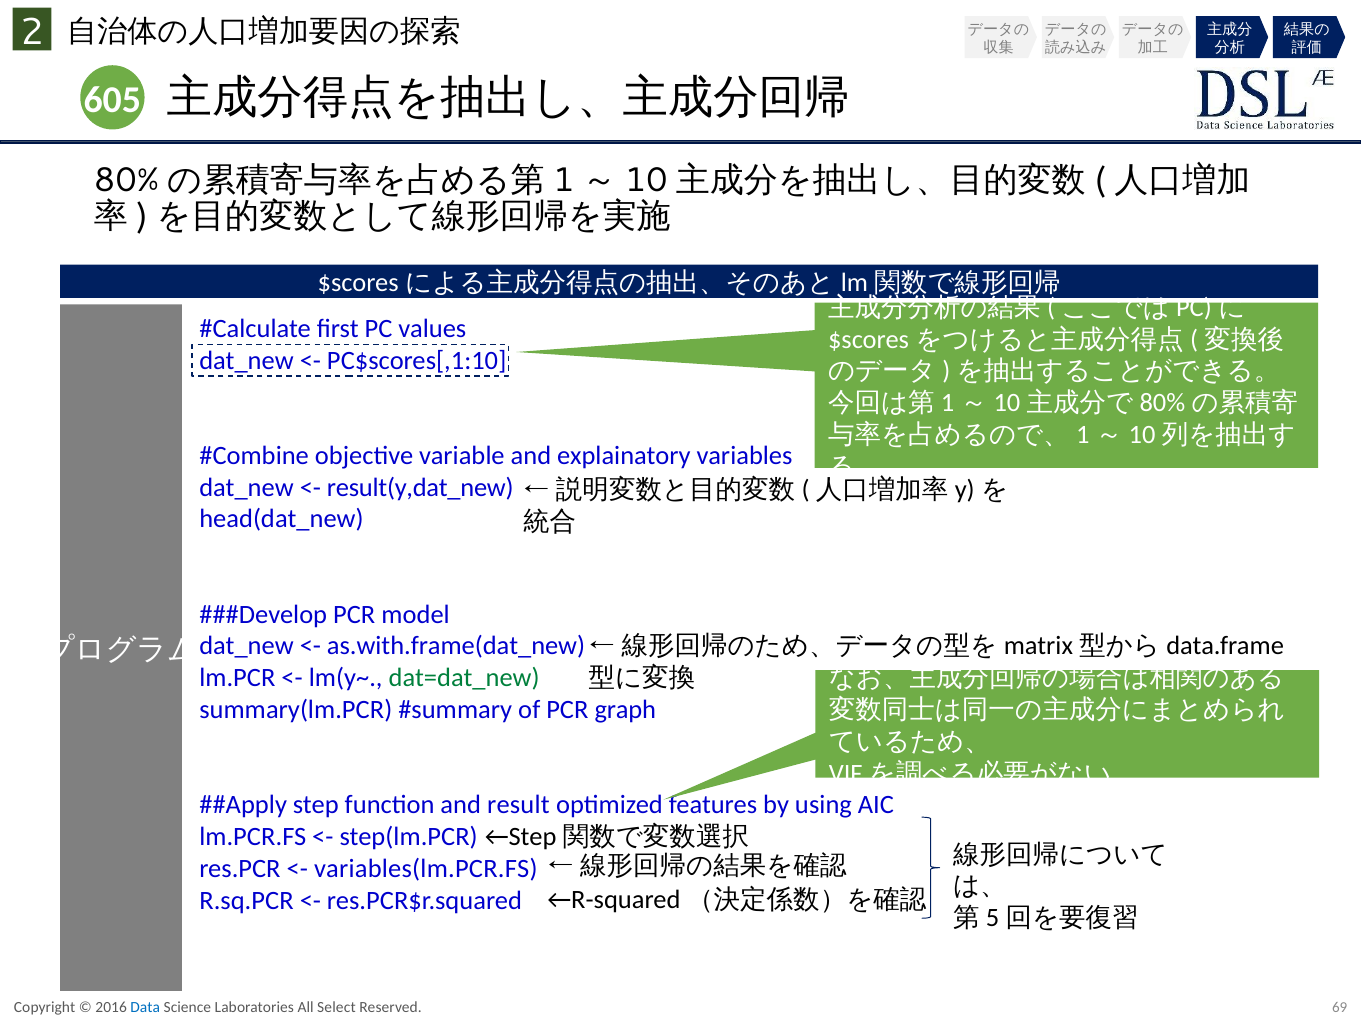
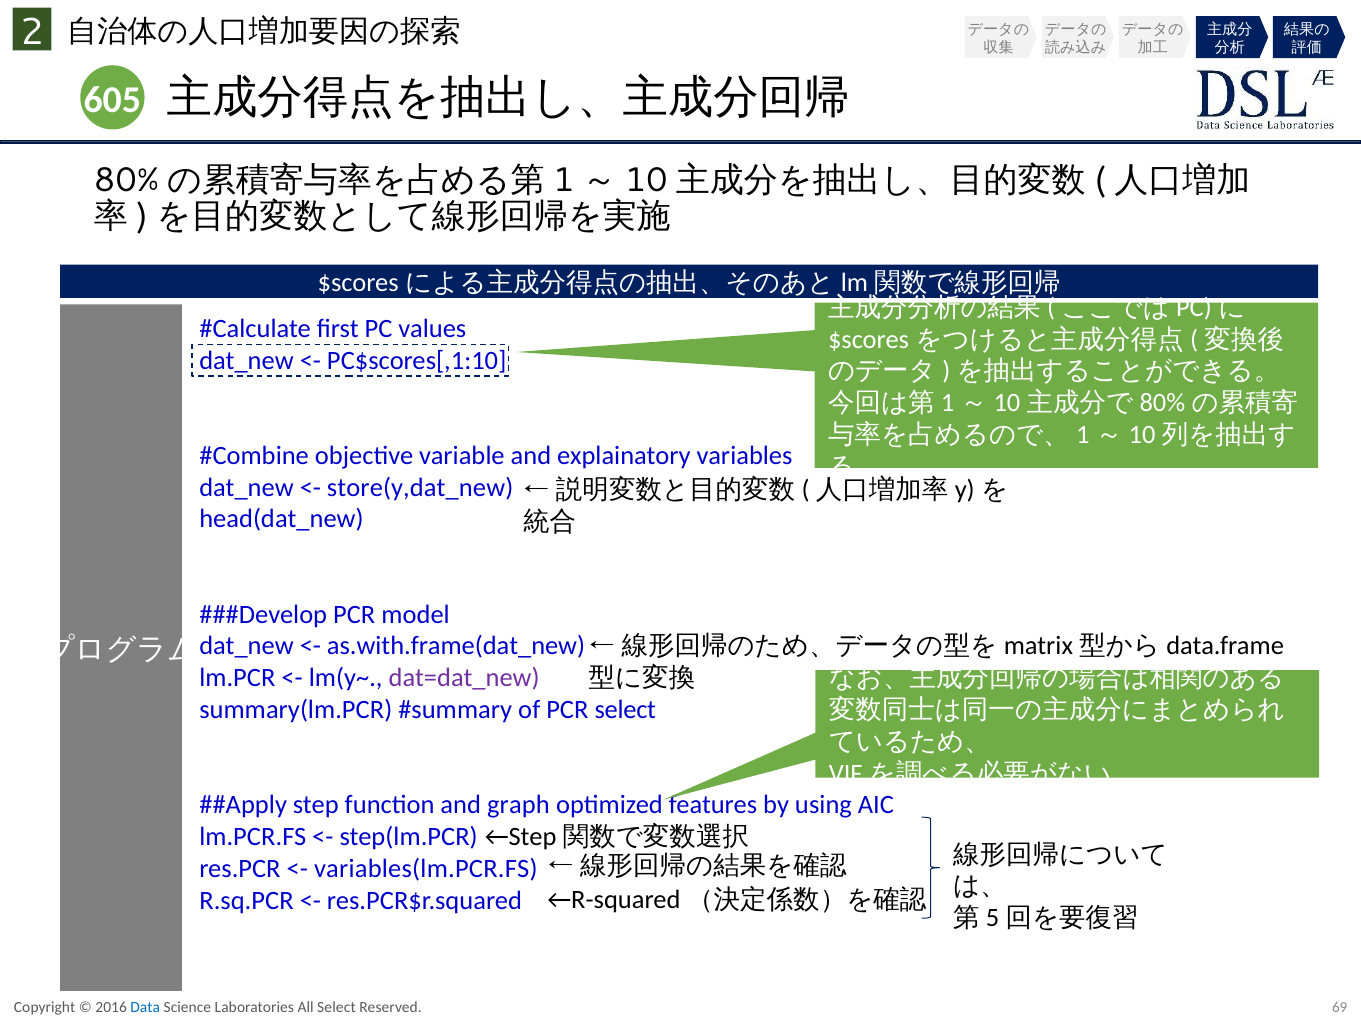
result(y,dat_new: result(y,dat_new -> store(y,dat_new (420, 488)
dat=dat_new colour: green -> purple (464, 679)
PCR graph: graph -> select (625, 710)
result: result -> graph (518, 806)
